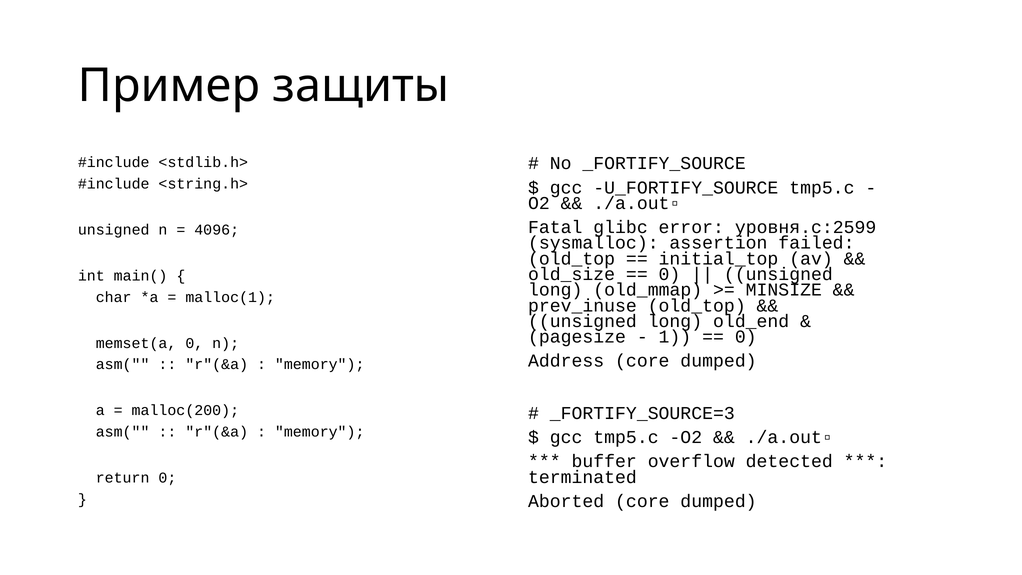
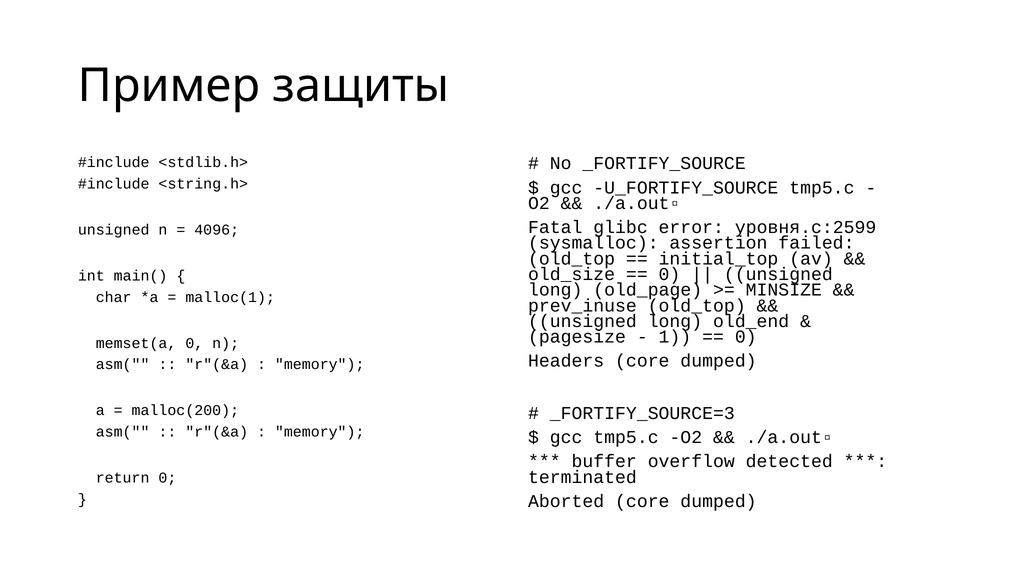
old_mmap: old_mmap -> old_page (648, 290)
Address: Address -> Headers (566, 361)
